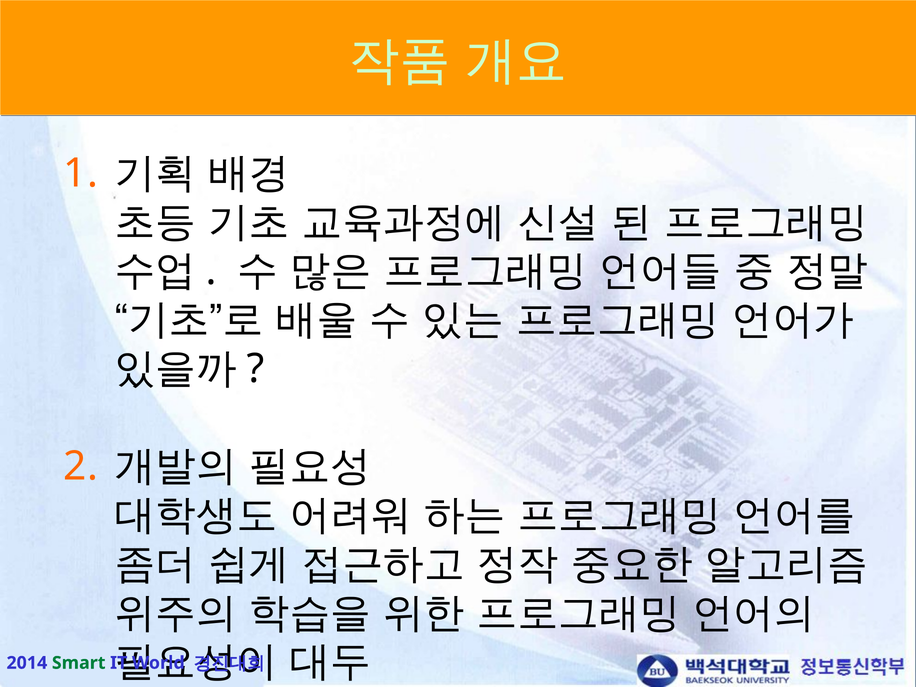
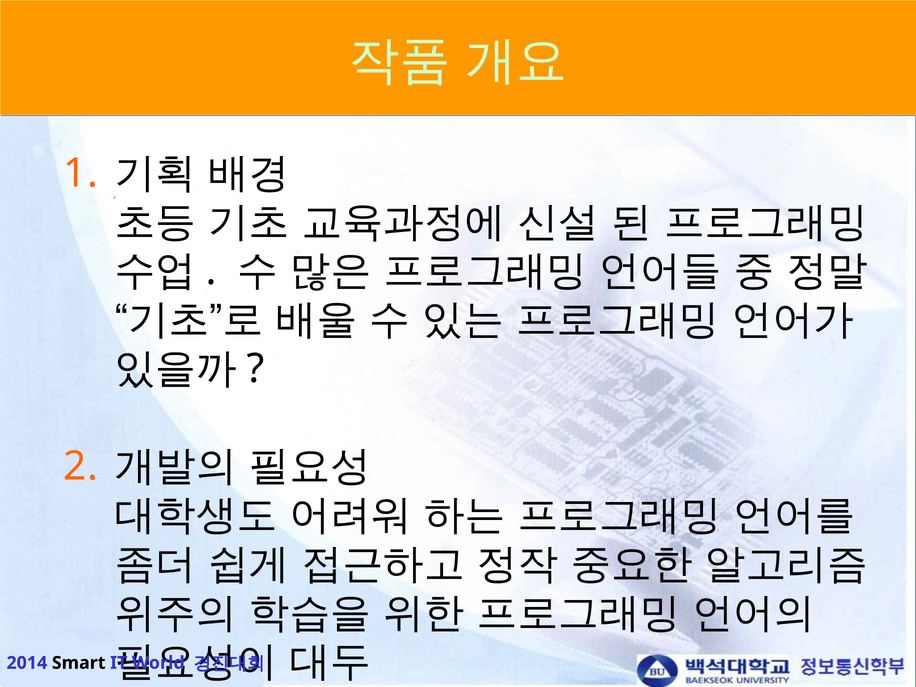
Smart colour: green -> black (79, 663)
